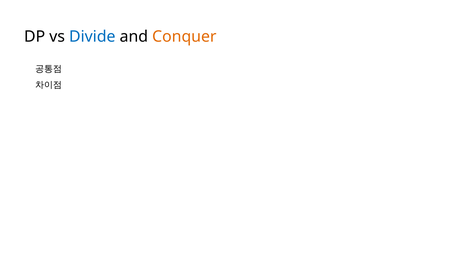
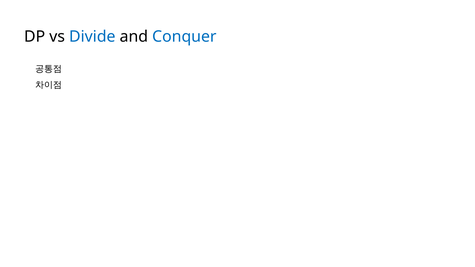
Conquer colour: orange -> blue (184, 37)
